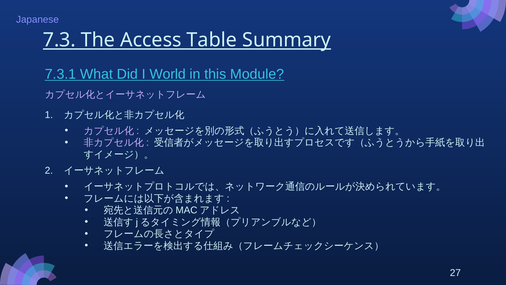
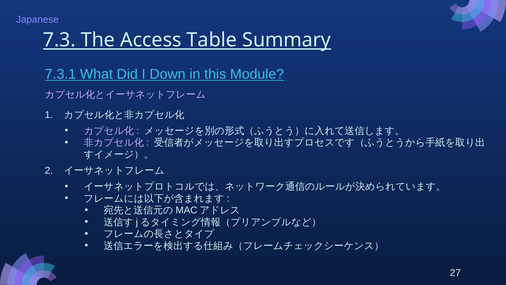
World: World -> Down (168, 74)
